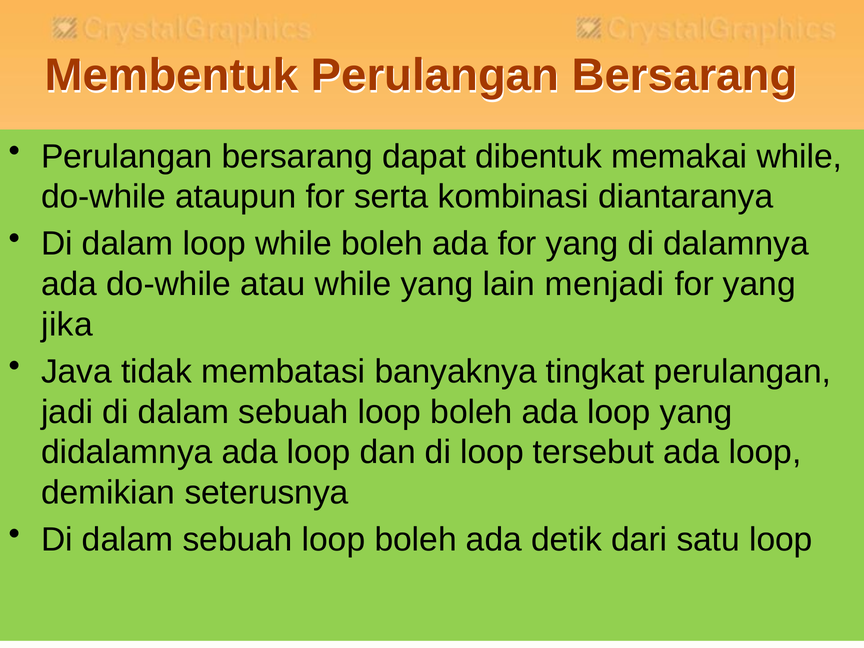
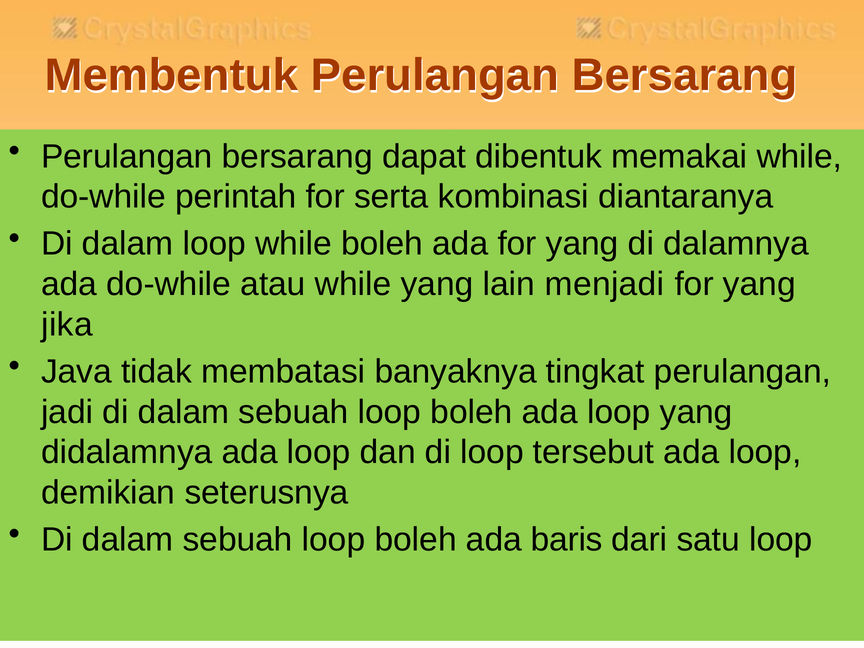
ataupun: ataupun -> perintah (236, 197)
detik: detik -> baris (567, 540)
